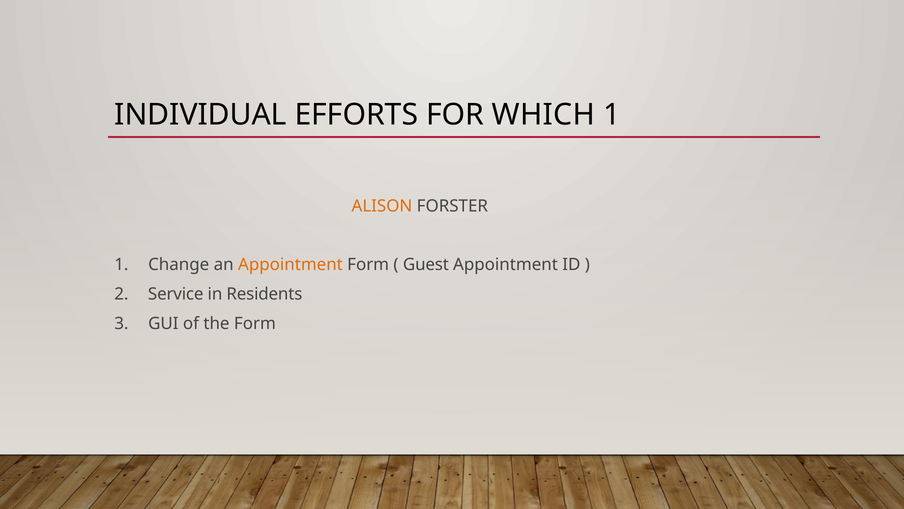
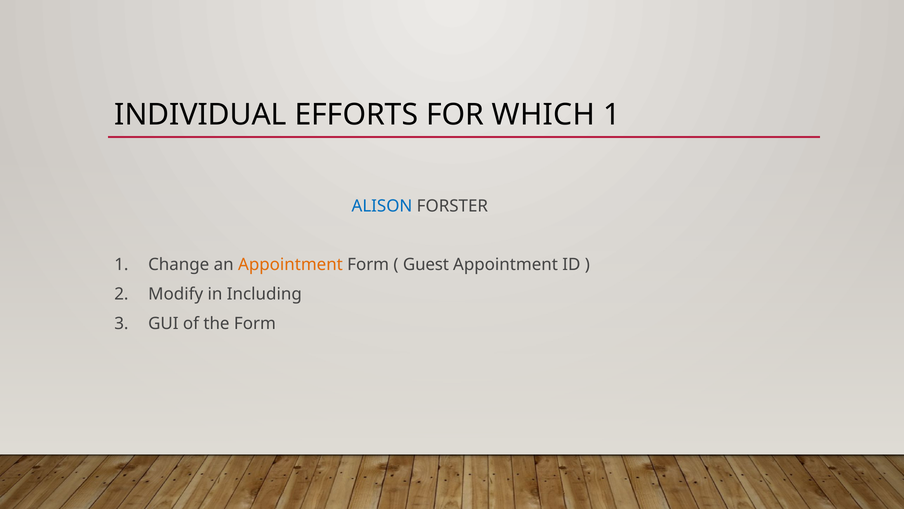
ALISON colour: orange -> blue (382, 206)
Service: Service -> Modify (176, 294)
Residents: Residents -> Including (264, 294)
